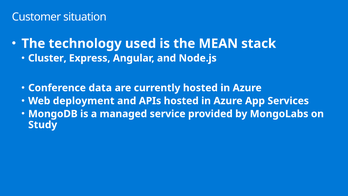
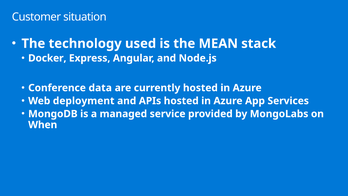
Cluster: Cluster -> Docker (47, 58)
Study: Study -> When (43, 125)
